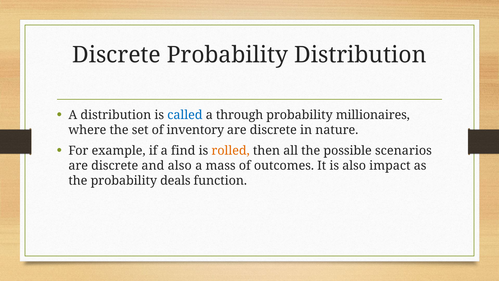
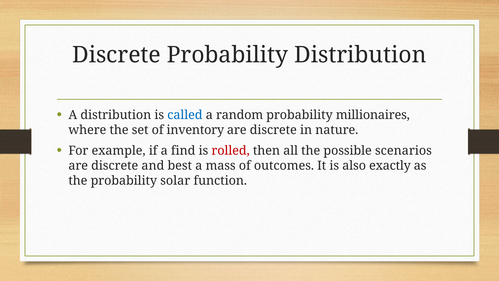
through: through -> random (240, 115)
rolled colour: orange -> red (231, 150)
and also: also -> best (180, 165)
impact: impact -> exactly (390, 165)
deals: deals -> solar (175, 180)
